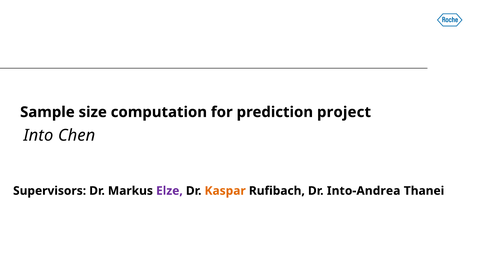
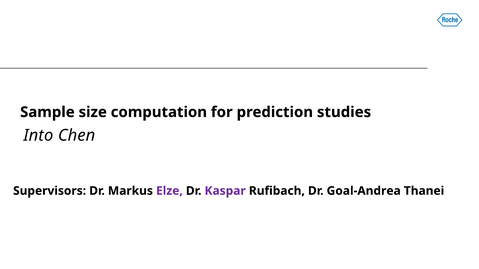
project: project -> studies (344, 112)
Kaspar colour: orange -> purple (225, 191)
Into-Andrea: Into-Andrea -> Goal-Andrea (364, 191)
